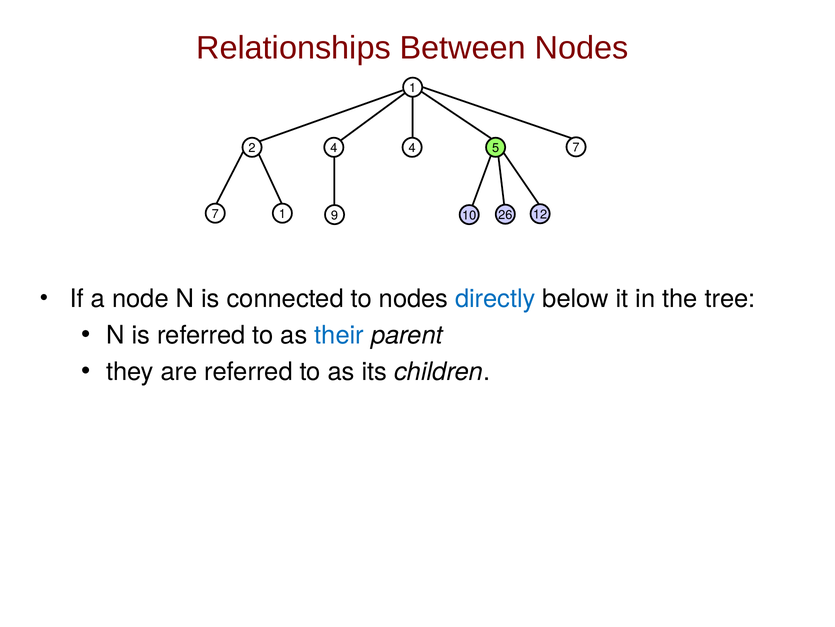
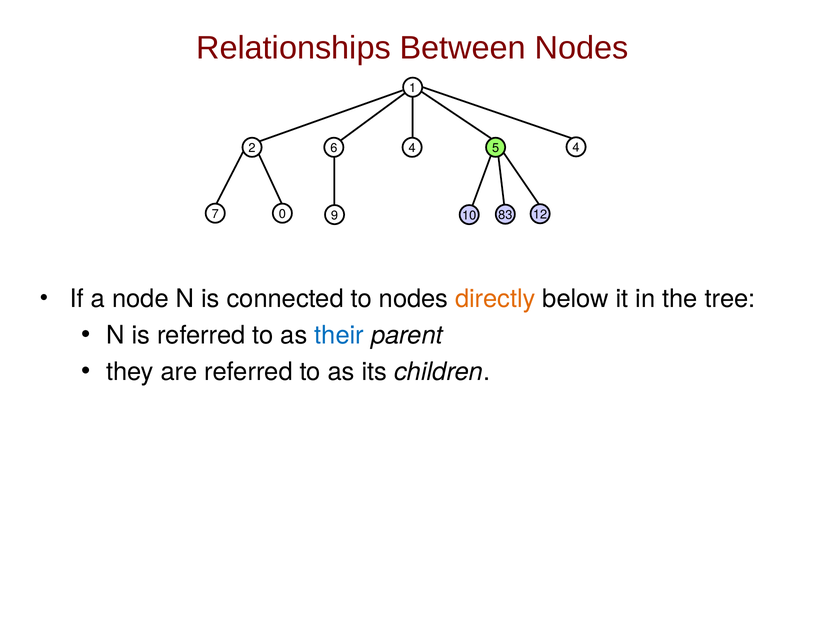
2 4: 4 -> 6 (334, 148)
4 7: 7 -> 4 (576, 148)
7 1: 1 -> 0 (282, 214)
26: 26 -> 83 (505, 215)
directly colour: blue -> orange (495, 298)
